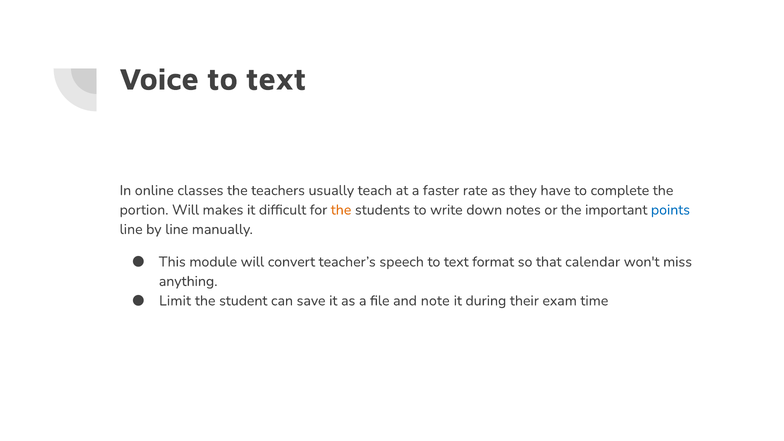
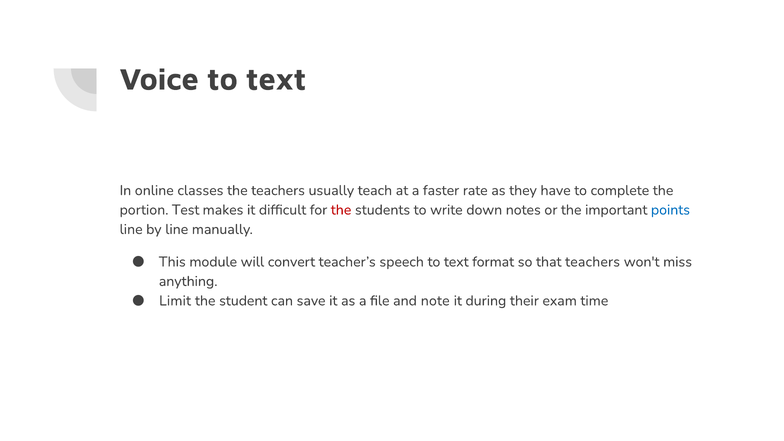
portion Will: Will -> Test (186, 210)
the colour: orange -> red (341, 210)
that calendar: calendar -> teachers (593, 262)
